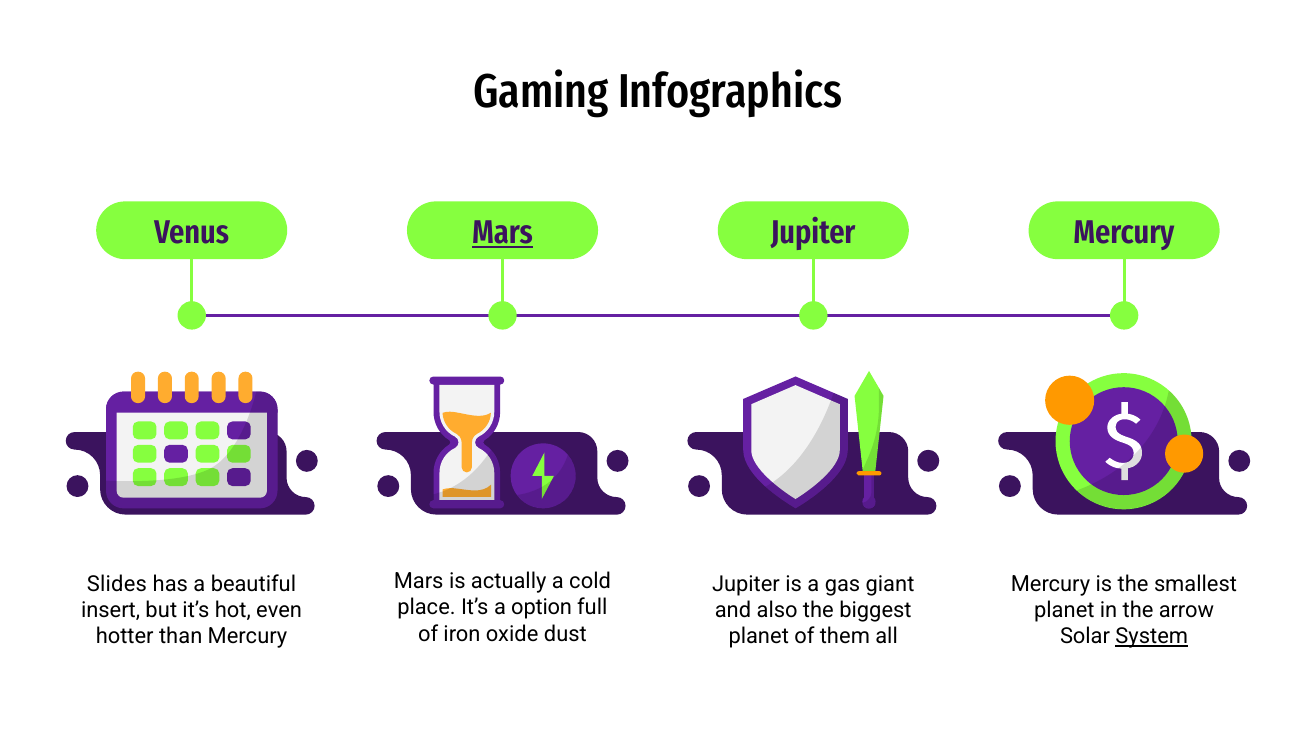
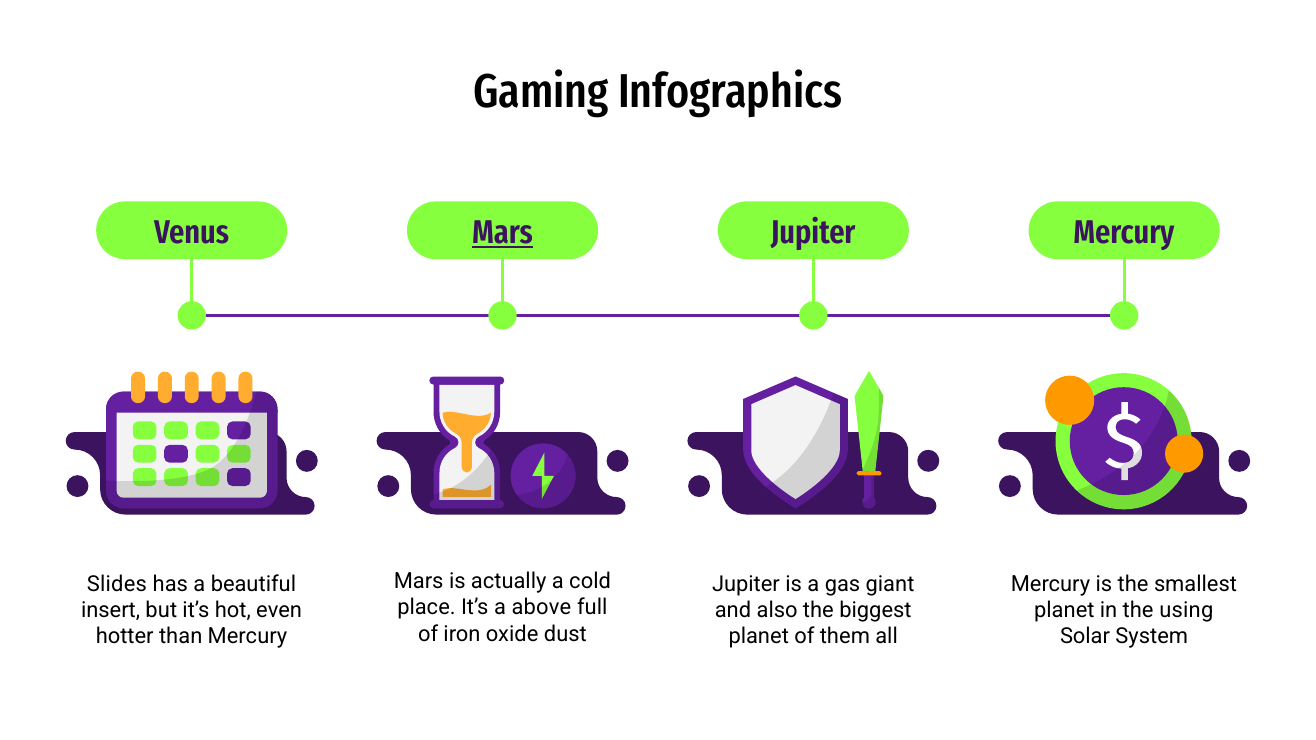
option: option -> above (541, 608)
arrow: arrow -> using (1186, 611)
System underline: present -> none (1152, 637)
